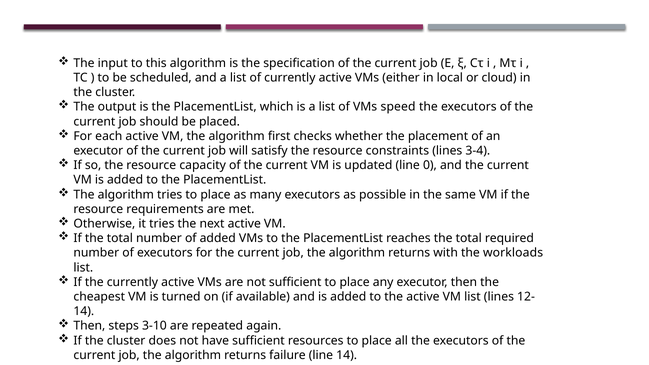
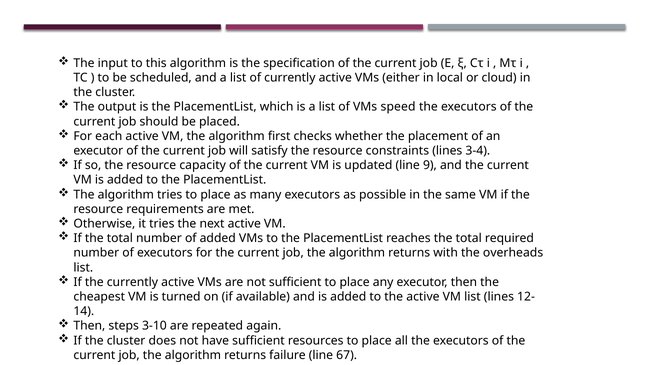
0: 0 -> 9 (430, 165)
workloads: workloads -> overheads (513, 253)
line 14: 14 -> 67 (347, 355)
